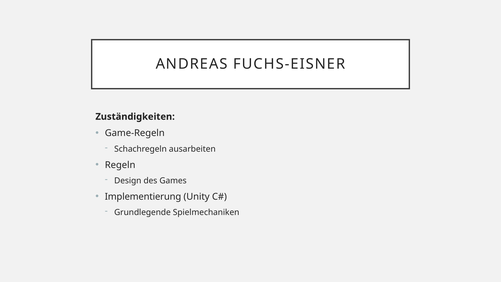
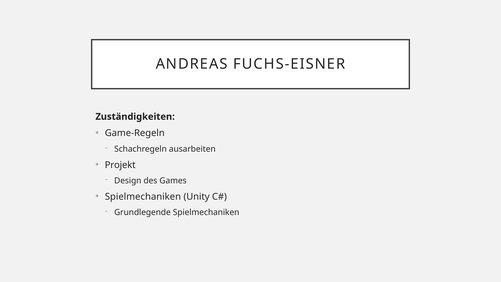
Regeln: Regeln -> Projekt (120, 165)
Implementierung: Implementierung -> Spielmechaniken (143, 197)
